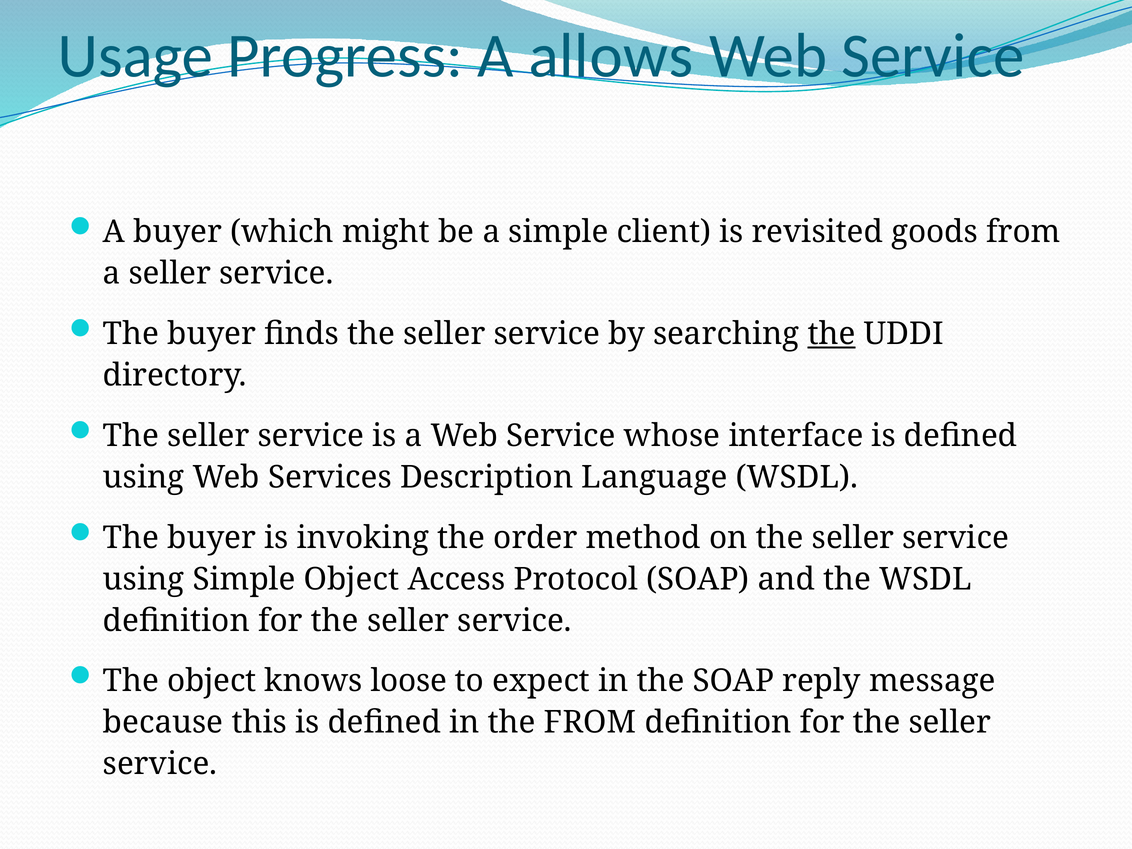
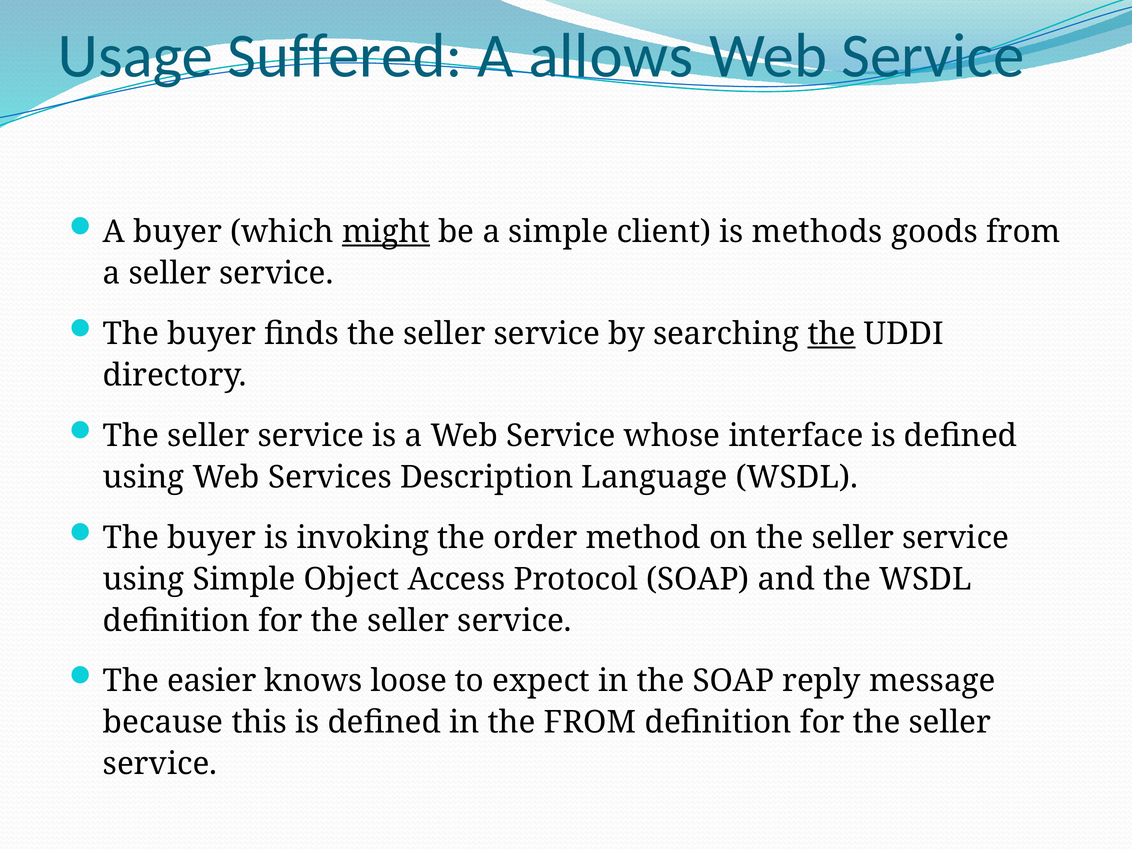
Progress: Progress -> Suffered (345, 56)
might underline: none -> present (386, 232)
revisited: revisited -> methods (817, 232)
The object: object -> easier (212, 681)
